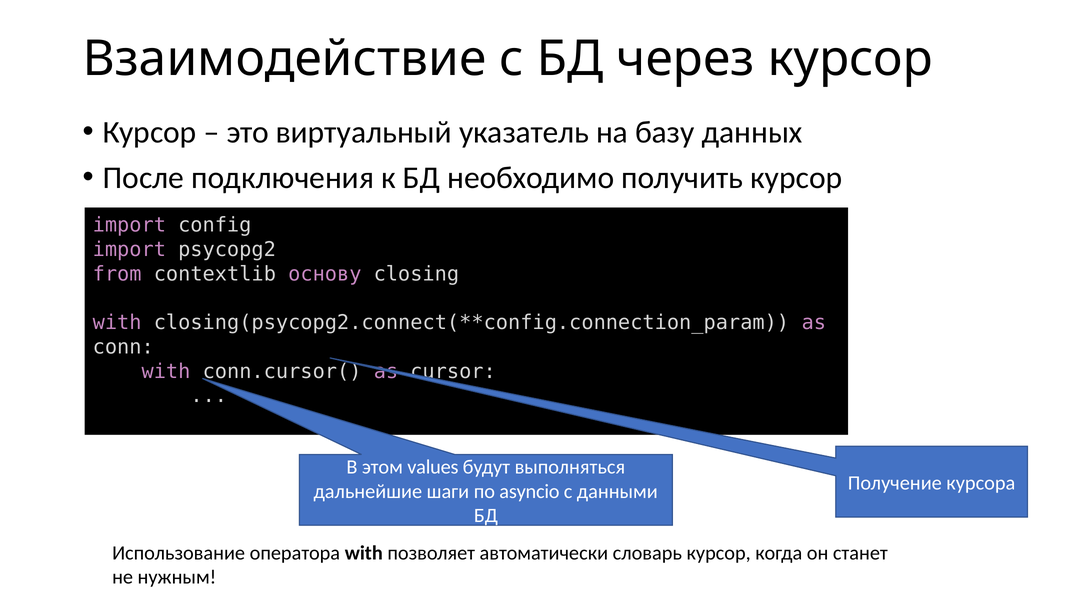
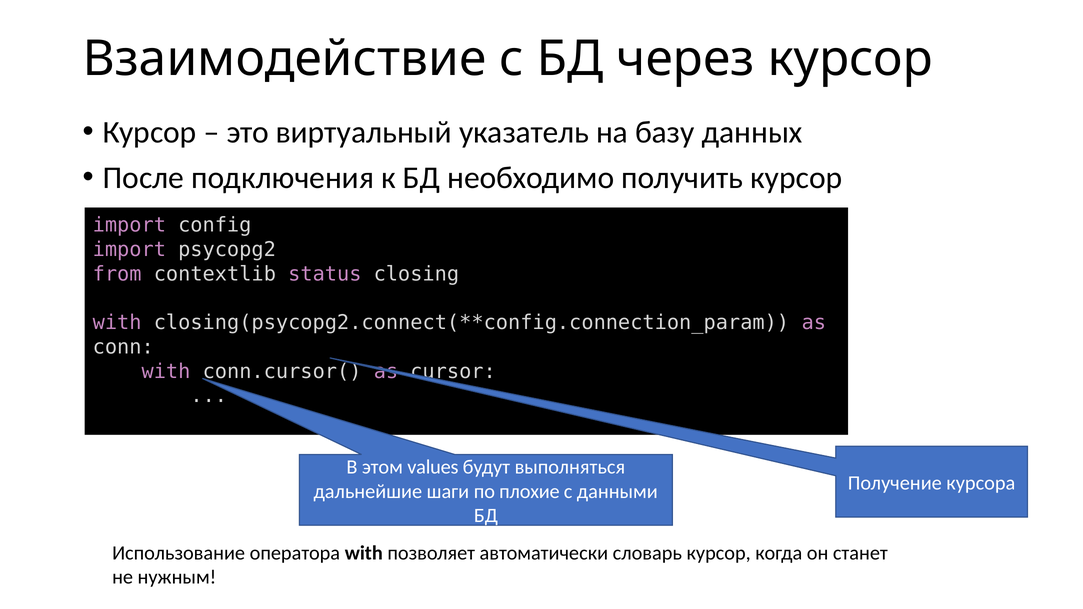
основу: основу -> status (325, 274)
asyncio: asyncio -> плохие (529, 491)
